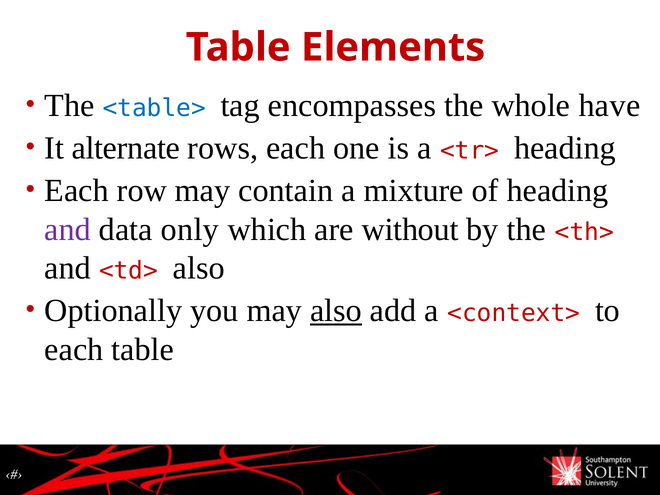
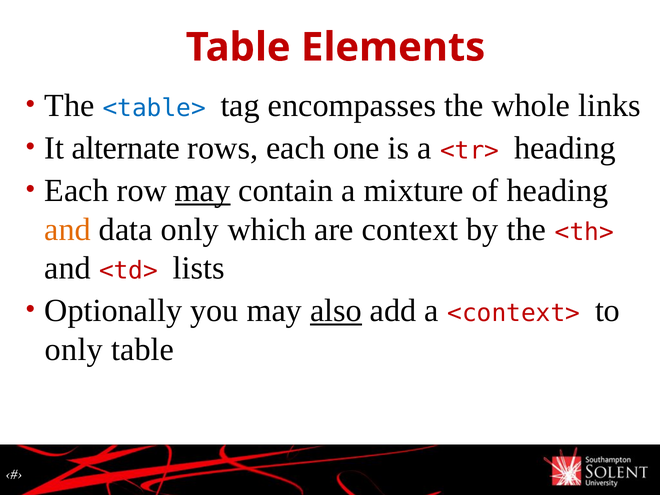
have: have -> links (610, 106)
may underline: none -> present (203, 191)
and colour: purple -> orange (68, 229)
without: without -> context (410, 229)
<td> also: also -> lists (199, 268)
each: each -> only (74, 349)
